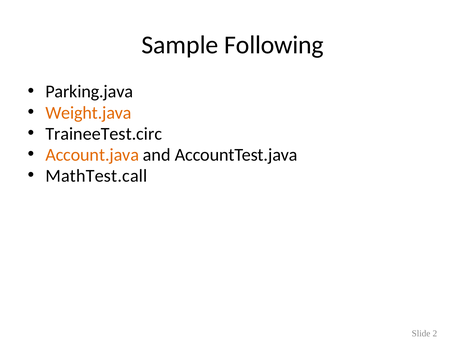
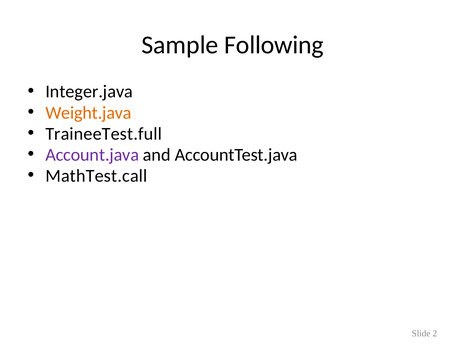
Parking.java: Parking.java -> Integer.java (89, 92)
TraineeTest.circ: TraineeTest.circ -> TraineeTest.full (104, 134)
Account.java colour: orange -> purple (92, 155)
